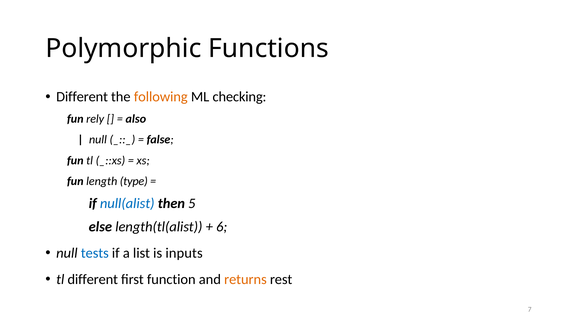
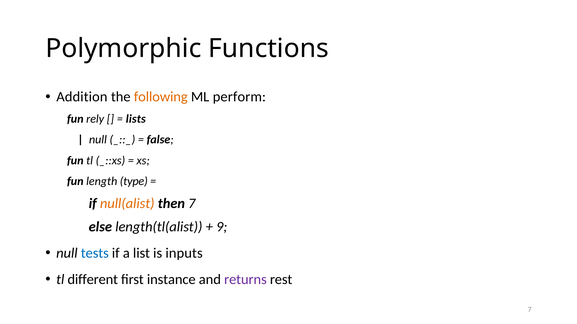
Different: Different -> Addition (82, 97)
checking: checking -> perform (239, 97)
also: also -> lists (136, 119)
null(alist colour: blue -> orange (127, 204)
then 5: 5 -> 7 (192, 204)
6: 6 -> 9 (222, 227)
function: function -> instance (171, 280)
returns colour: orange -> purple (245, 280)
